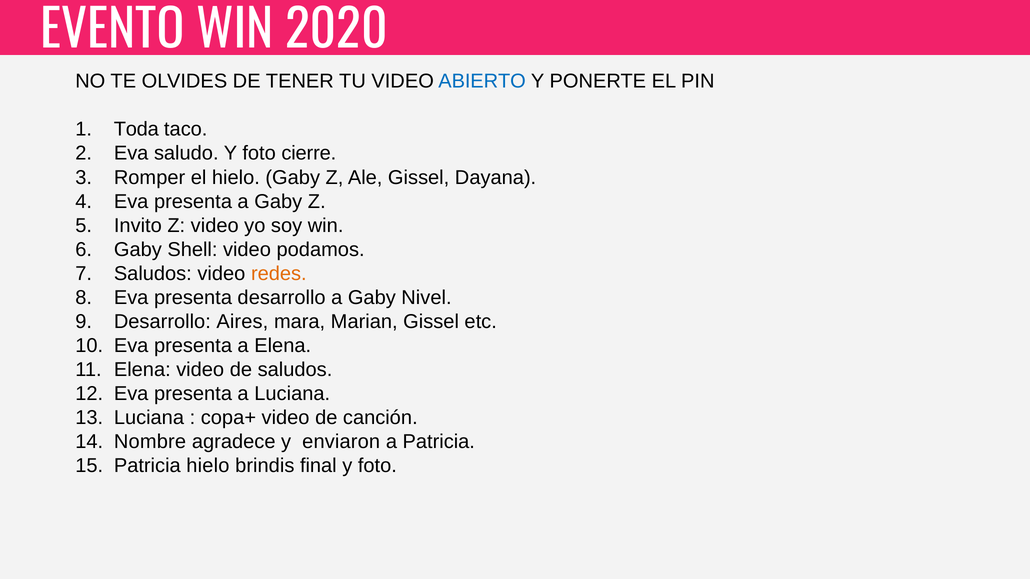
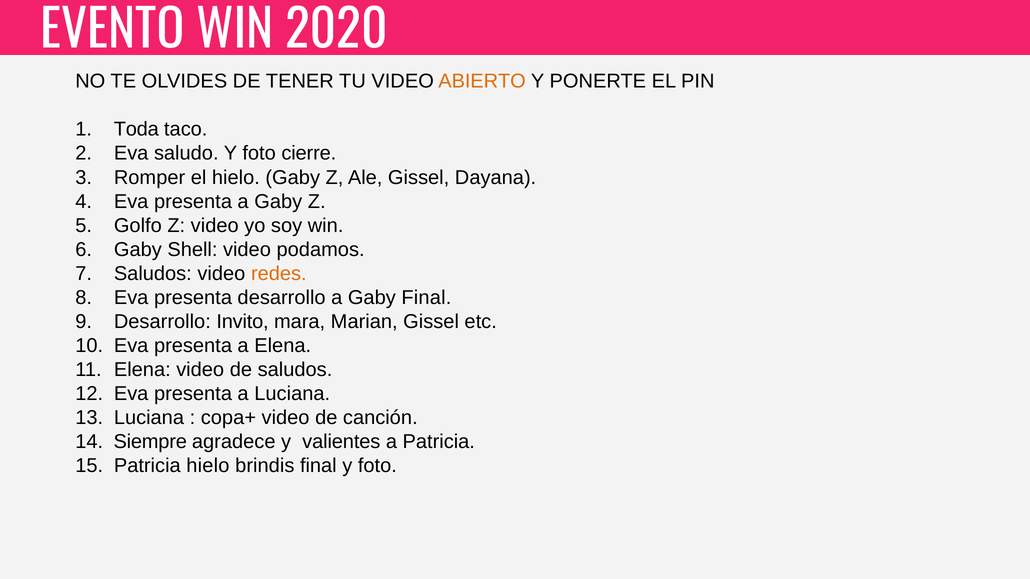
ABIERTO colour: blue -> orange (482, 81)
Invito: Invito -> Golfo (138, 226)
Gaby Nivel: Nivel -> Final (426, 298)
Aires: Aires -> Invito (243, 322)
Nombre: Nombre -> Siempre (150, 442)
enviaron: enviaron -> valientes (341, 442)
